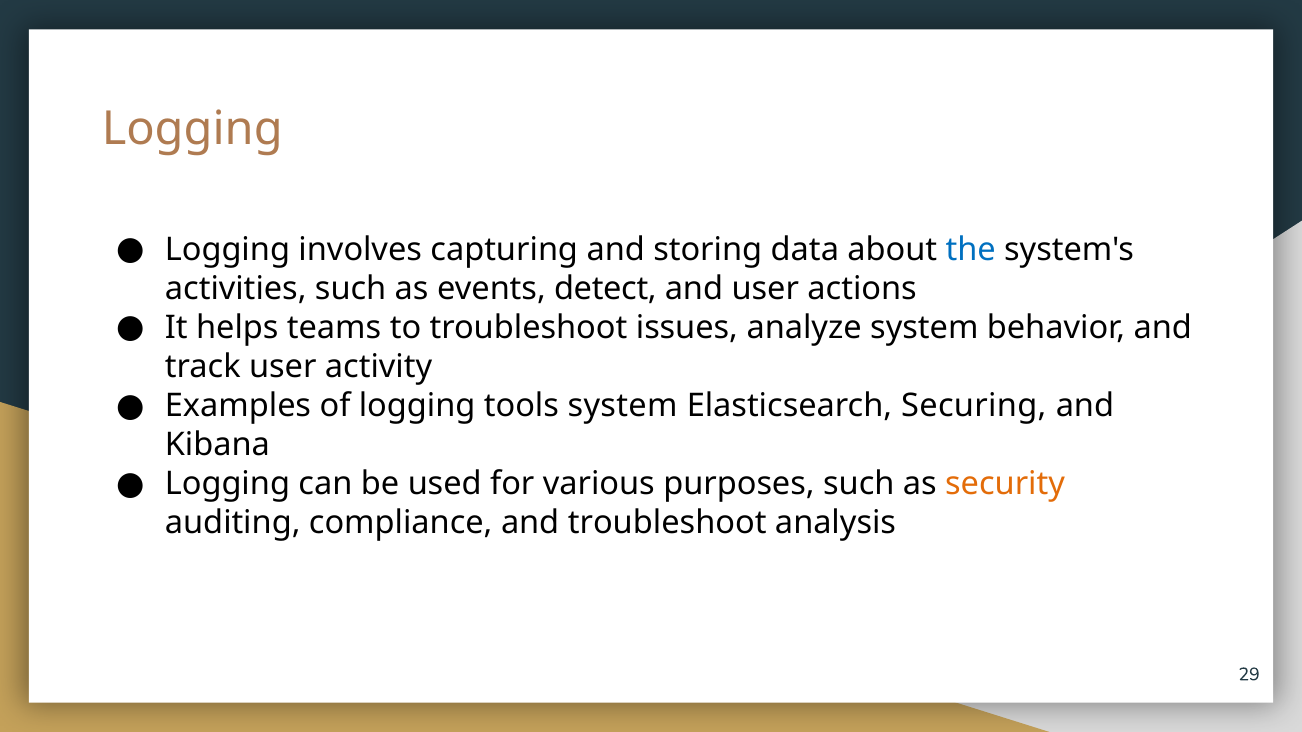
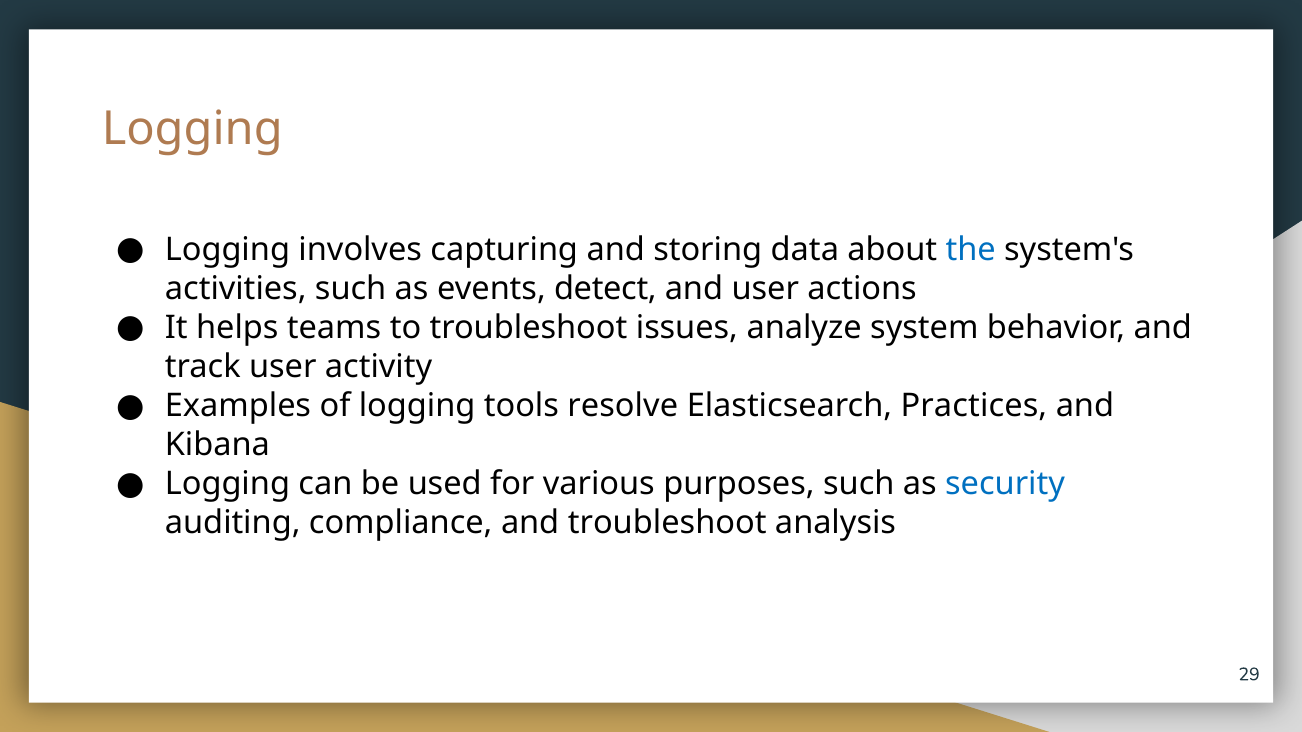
tools system: system -> resolve (623, 406)
Securing: Securing -> Practices (974, 406)
security colour: orange -> blue (1005, 484)
